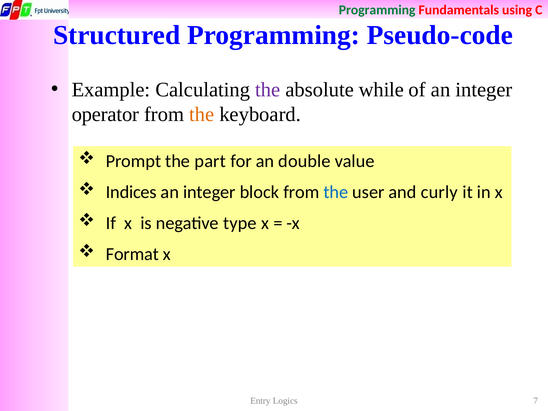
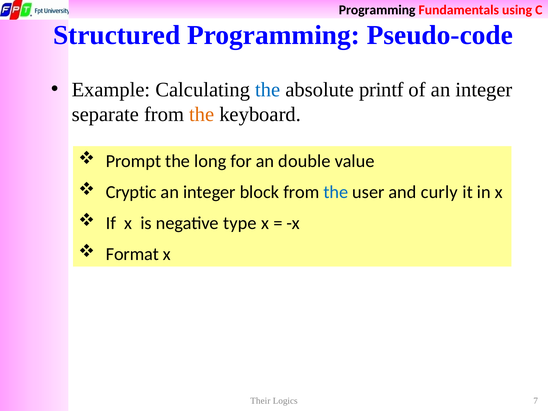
Programming colour: green -> black (377, 10)
the colour: purple -> blue (268, 90)
while: while -> printf (381, 90)
operator: operator -> separate (105, 114)
part: part -> long (210, 161)
Indices: Indices -> Cryptic (131, 192)
Entry: Entry -> Their (260, 401)
